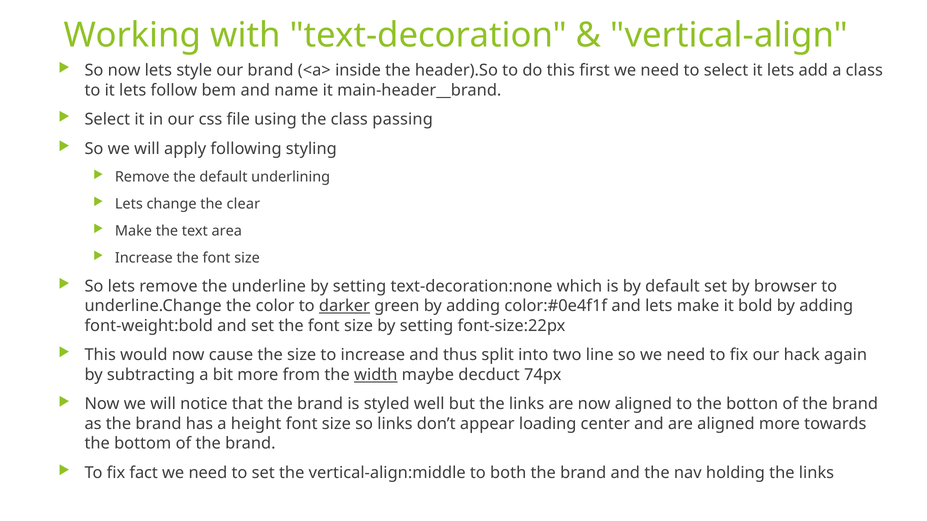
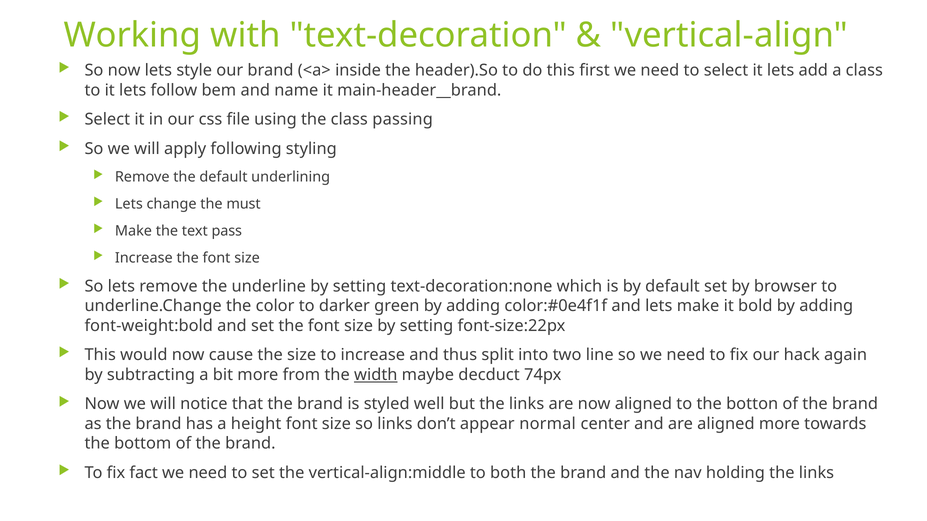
clear: clear -> must (244, 204)
area: area -> pass (227, 231)
darker underline: present -> none (344, 306)
loading: loading -> normal (548, 424)
